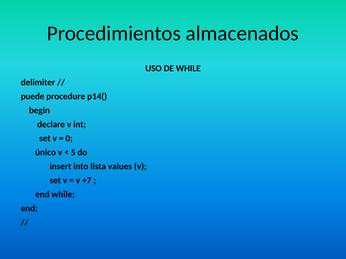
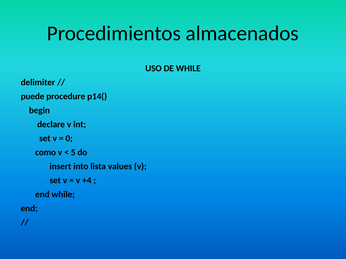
único: único -> como (46, 153)
+7: +7 -> +4 (87, 181)
